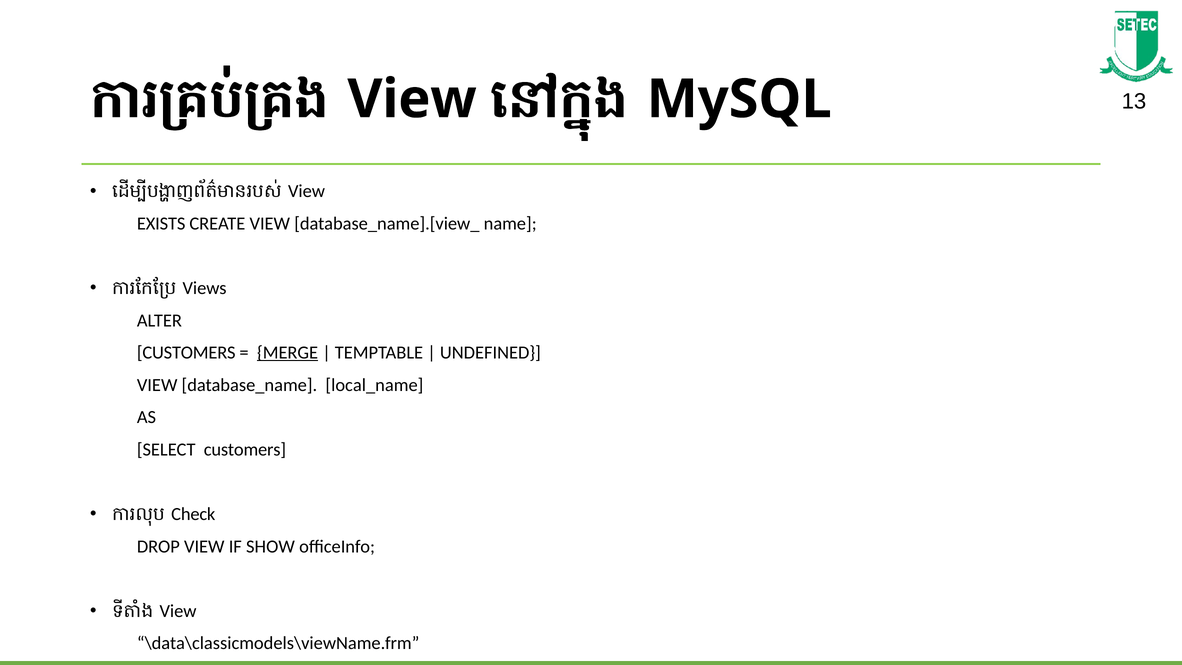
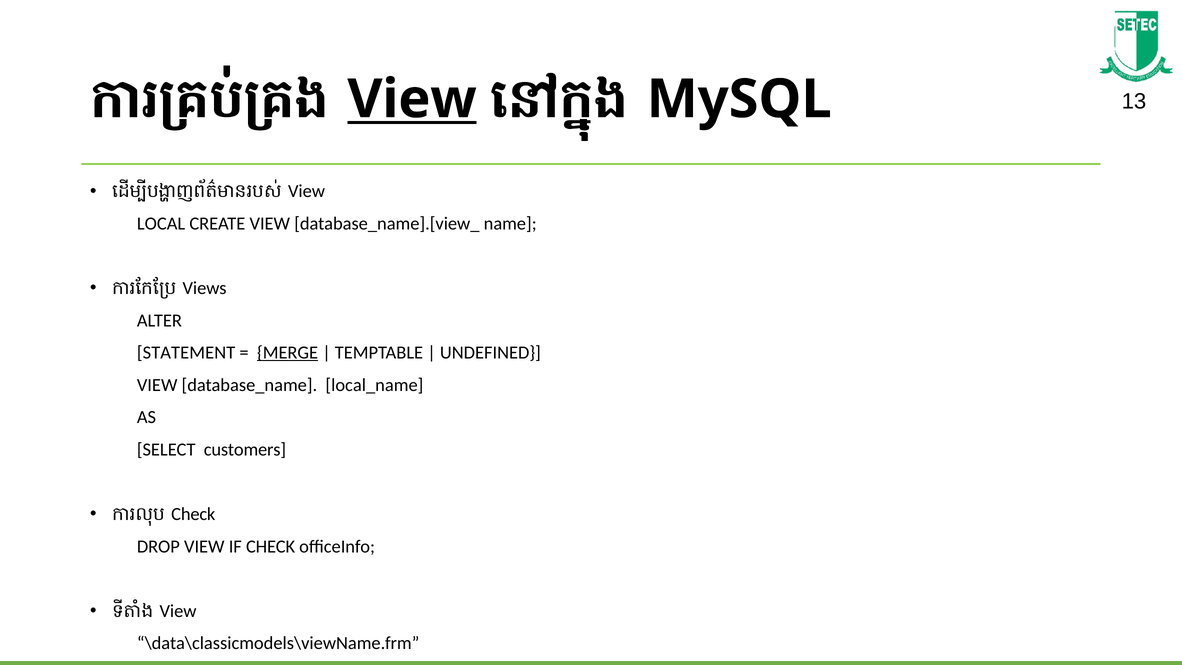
View underline: none -> present (412, 99)
EXISTS: EXISTS -> LOCAL (161, 224)
CUSTOMERS: CUSTOMERS -> STATEMENT (186, 353)
IF SHOW: SHOW -> CHECK (271, 546)
